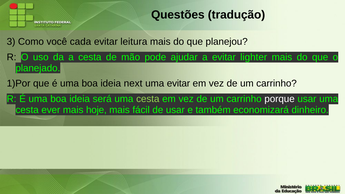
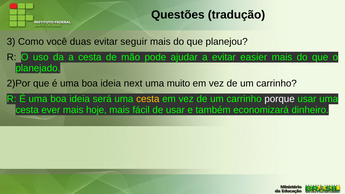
cada: cada -> duas (80, 42)
leitura: leitura -> seguir (134, 42)
lighter: lighter -> easier (254, 57)
1)Por: 1)Por -> 2)Por (19, 84)
uma evitar: evitar -> muito (178, 84)
cesta colour: light green -> yellow (148, 99)
